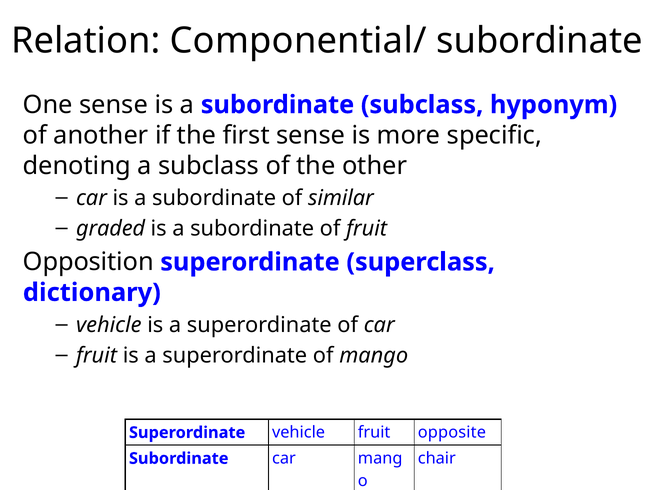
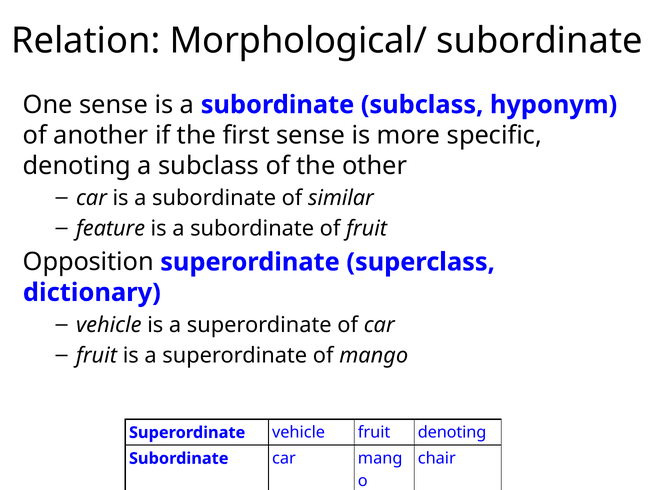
Componential/: Componential/ -> Morphological/ (298, 41)
graded: graded -> feature (111, 229)
fruit opposite: opposite -> denoting (452, 433)
